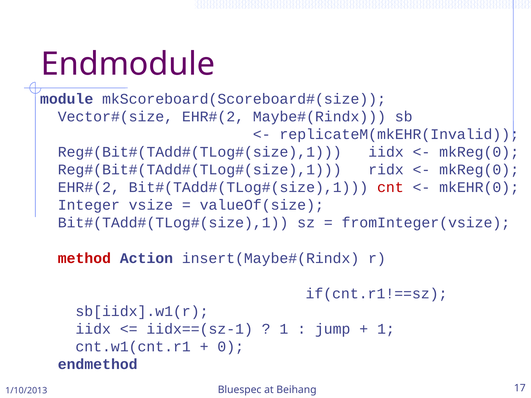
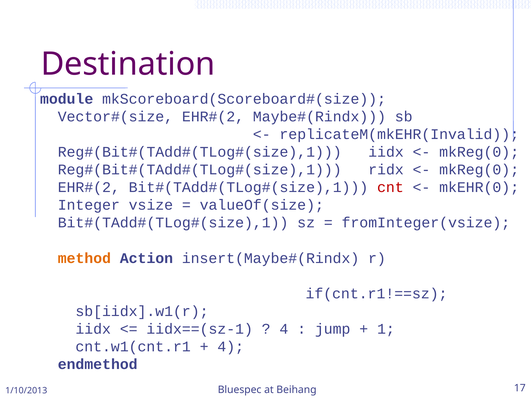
Endmodule: Endmodule -> Destination (128, 64)
method colour: red -> orange (84, 258)
1: 1 -> 4 (284, 329)
0: 0 -> 4 (231, 347)
